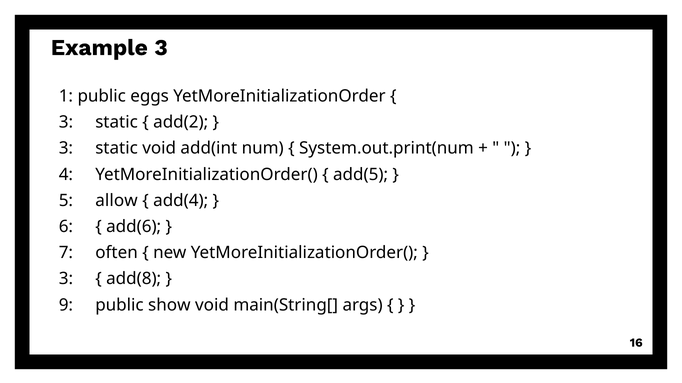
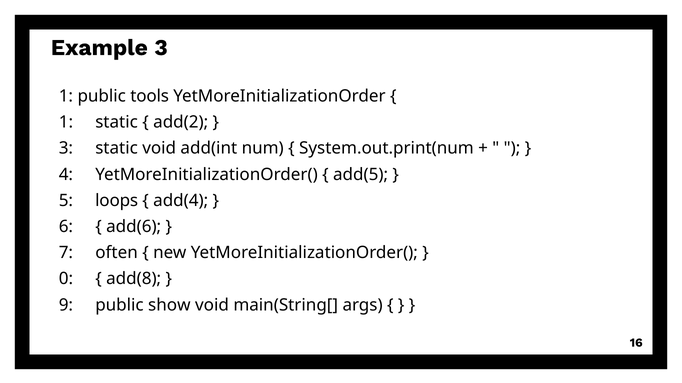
eggs: eggs -> tools (150, 96)
3: 3 -> 1 (66, 122)
allow: allow -> loops (117, 201)
3: 3 -> 0 (66, 279)
